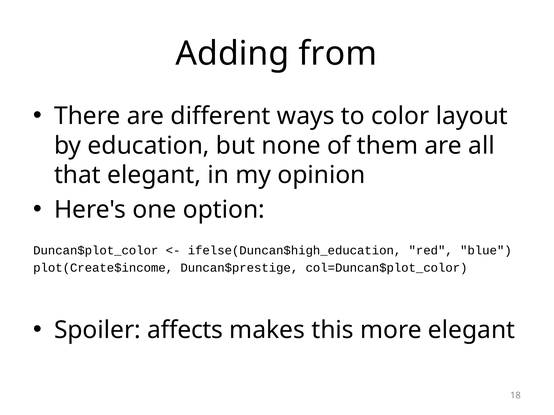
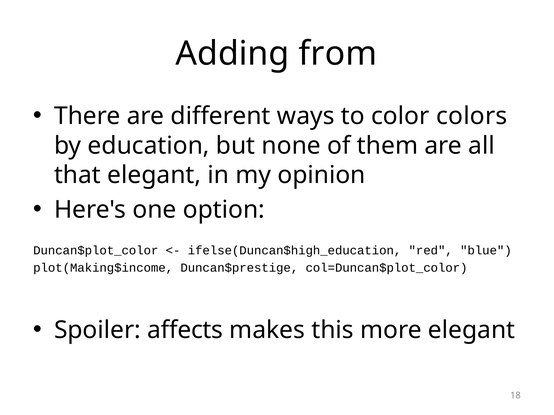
layout: layout -> colors (472, 116)
plot(Create$income: plot(Create$income -> plot(Making$income (103, 268)
